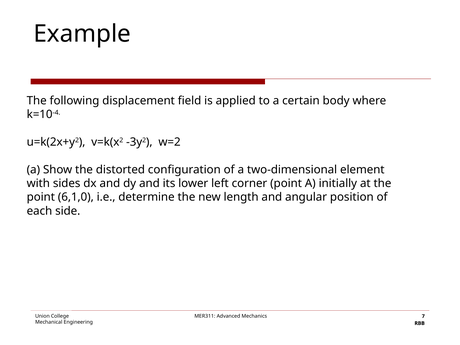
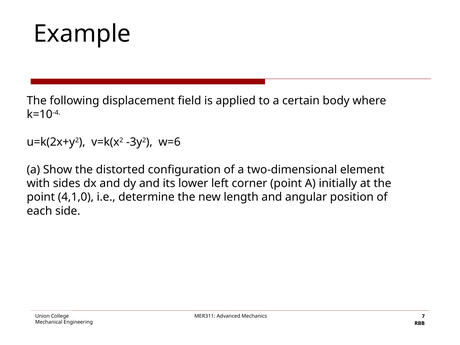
w=2: w=2 -> w=6 (170, 142)
6,1,0: 6,1,0 -> 4,1,0 (76, 197)
